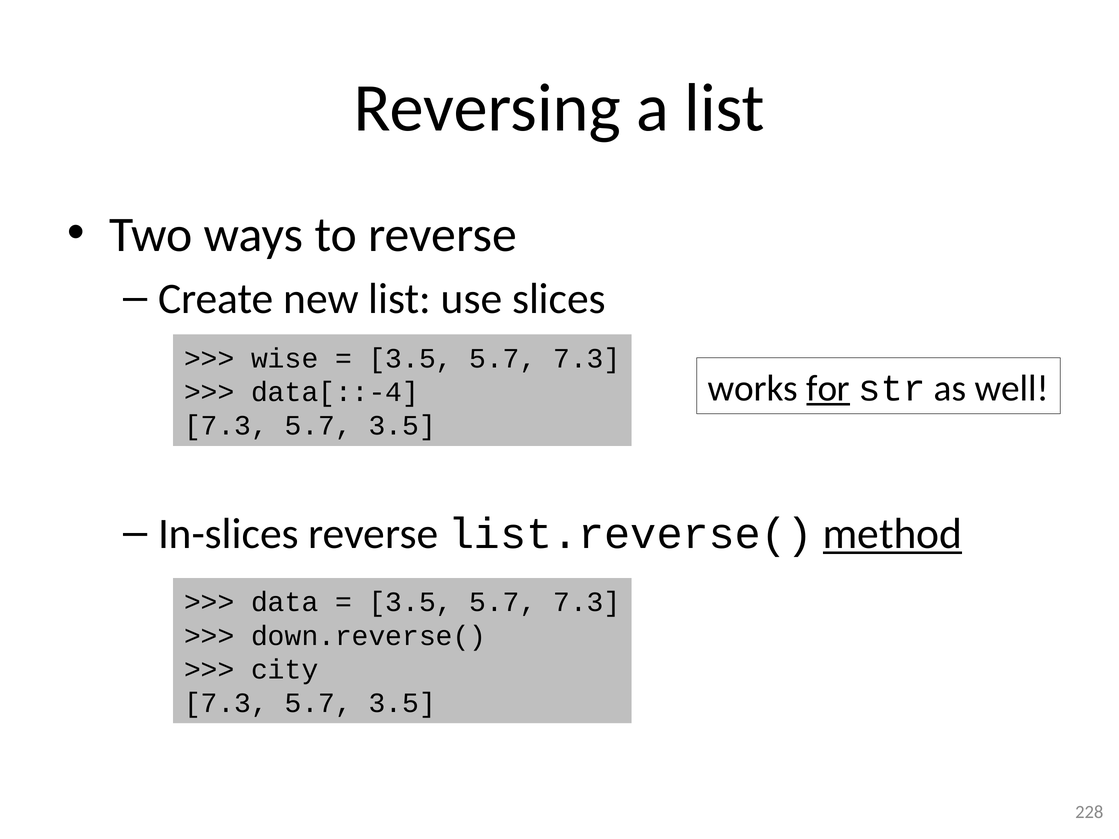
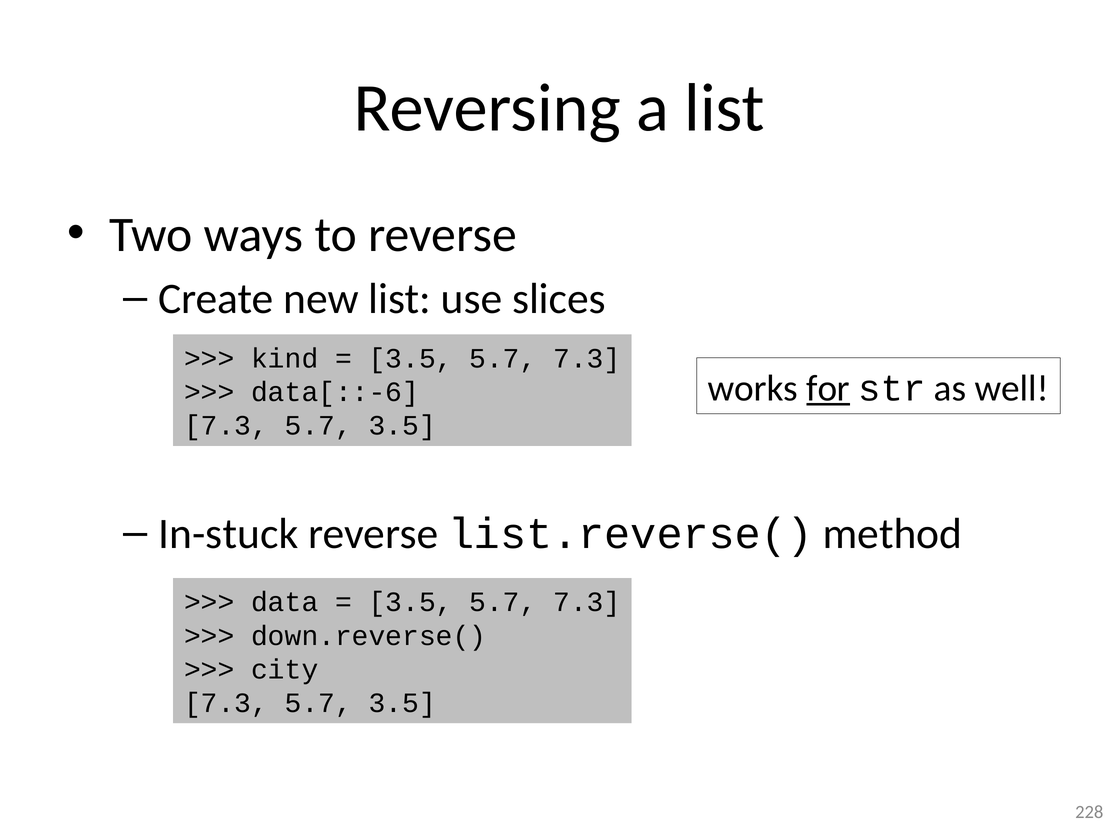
wise: wise -> kind (285, 359)
data[::-4: data[::-4 -> data[::-6 (335, 392)
In-slices: In-slices -> In-stuck (228, 534)
method underline: present -> none (892, 534)
